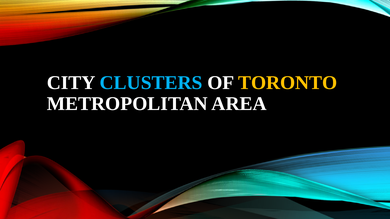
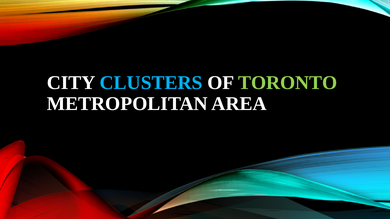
TORONTO colour: yellow -> light green (288, 83)
